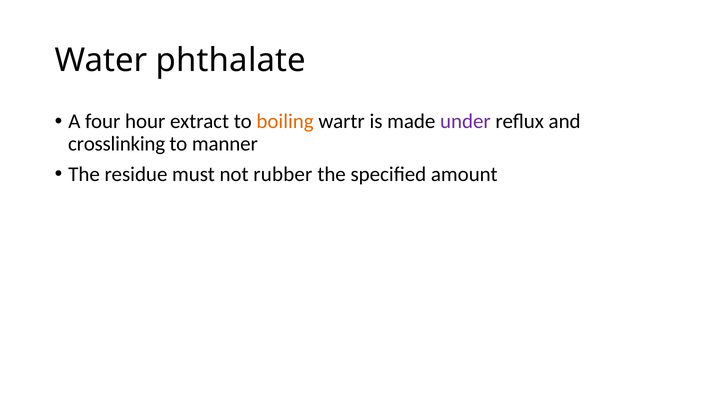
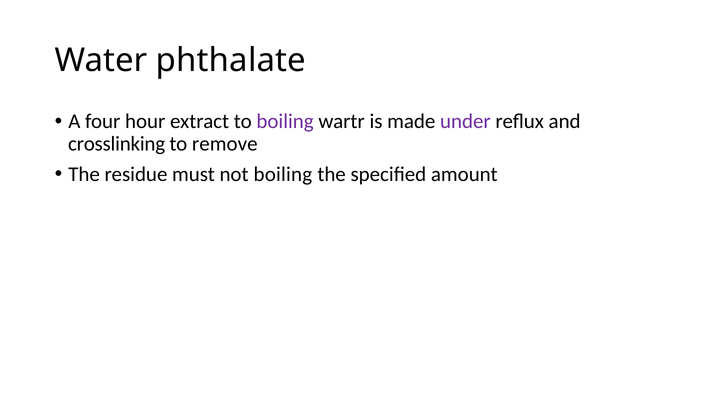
boiling colour: orange -> purple (285, 122)
manner: manner -> remove (225, 144)
not rubber: rubber -> boiling (283, 174)
